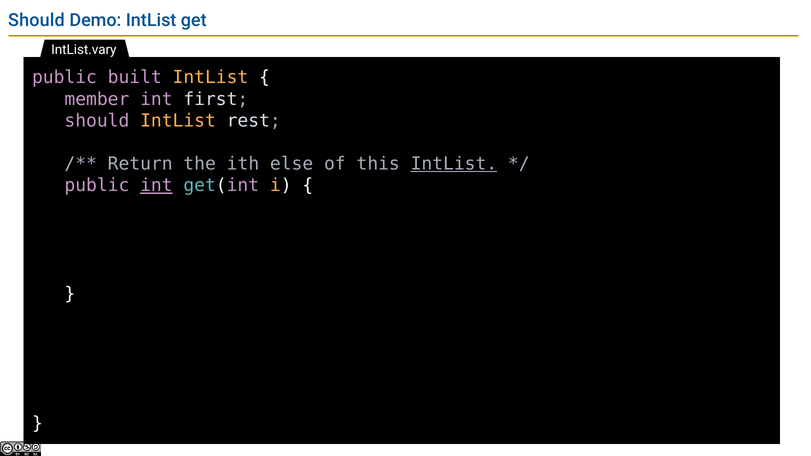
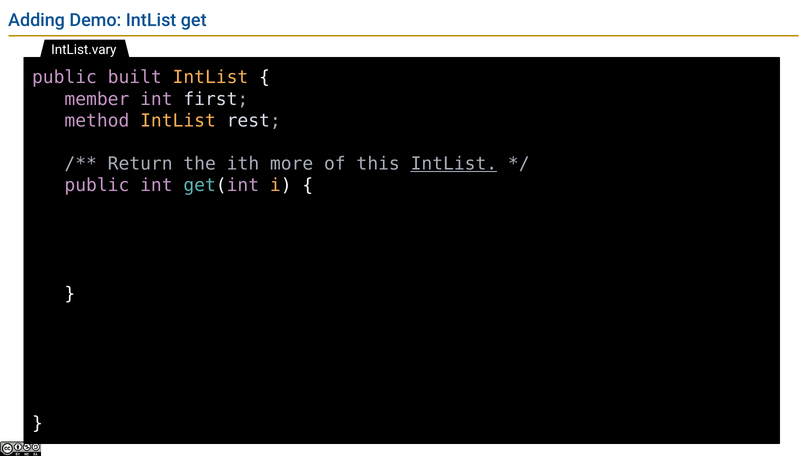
Should: Should -> Adding (37, 20)
should: should -> method (97, 121)
else: else -> more (292, 164)
int underline: present -> none (156, 186)
